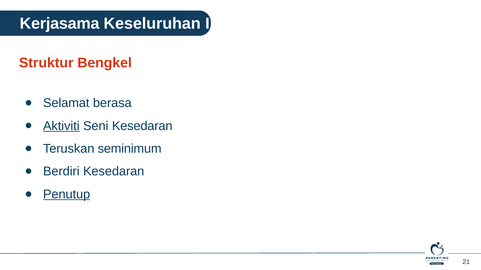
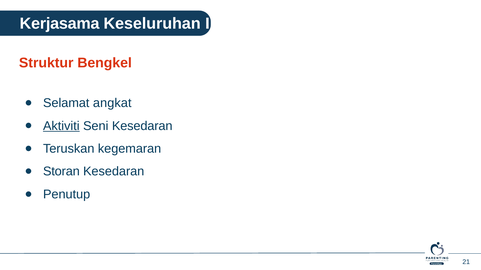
berasa: berasa -> angkat (112, 103)
seminimum: seminimum -> kegemaran (130, 149)
Berdiri: Berdiri -> Storan (61, 172)
Penutup underline: present -> none (67, 195)
